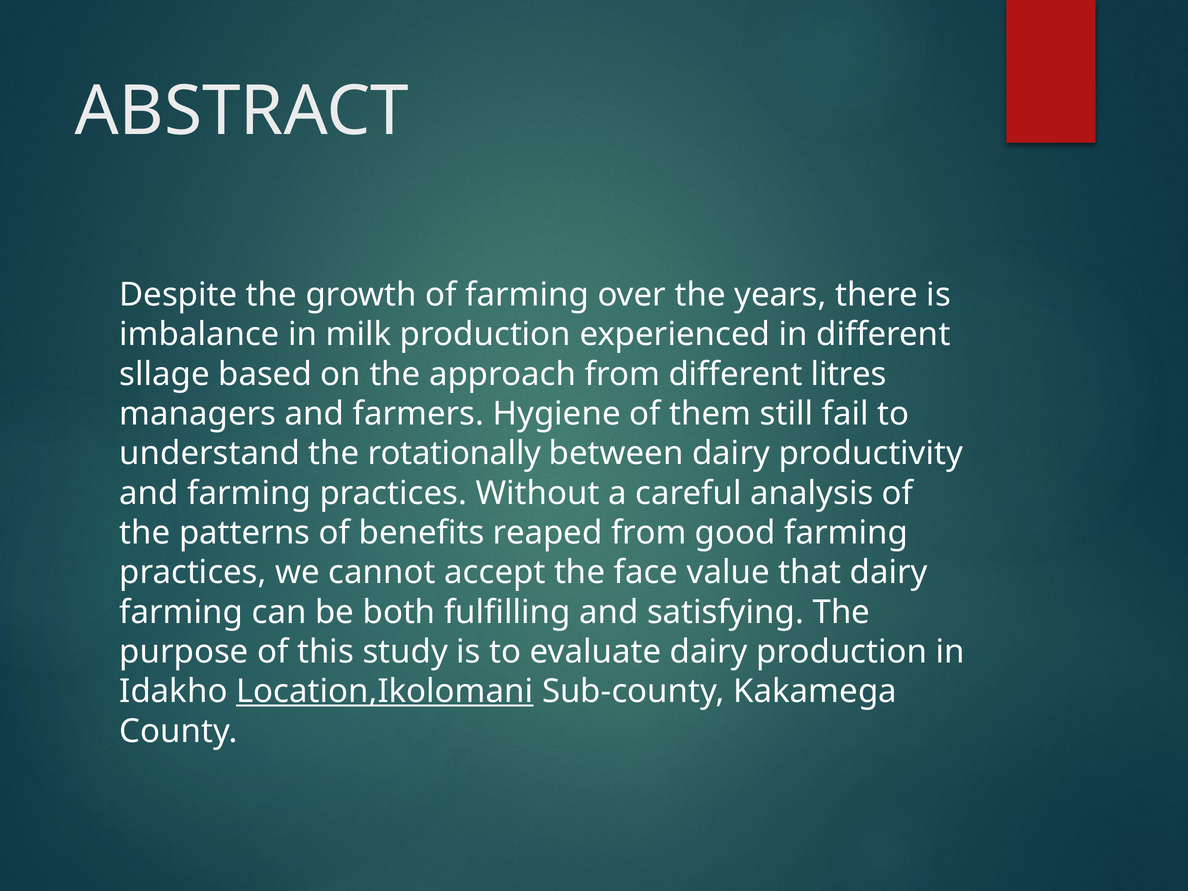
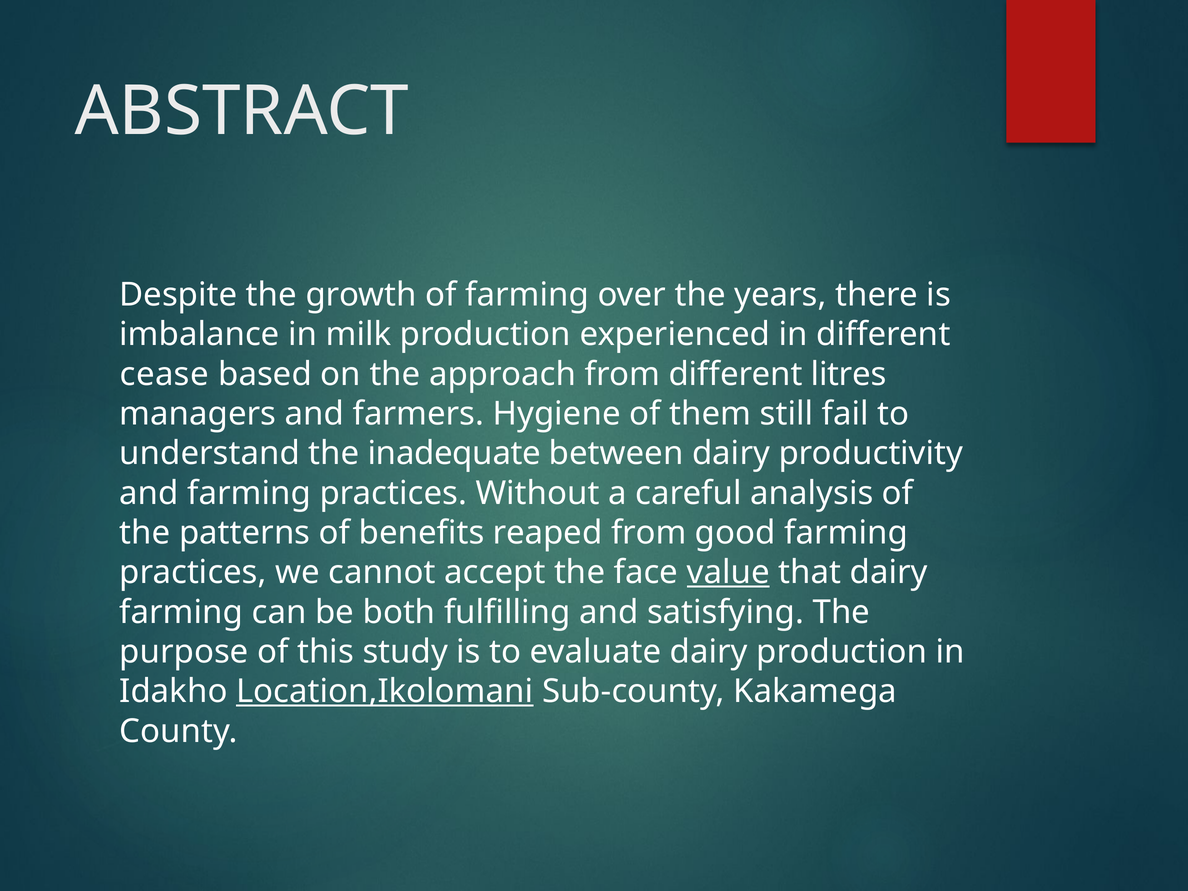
sllage: sllage -> cease (164, 374)
rotationally: rotationally -> inadequate (454, 453)
value underline: none -> present (728, 572)
